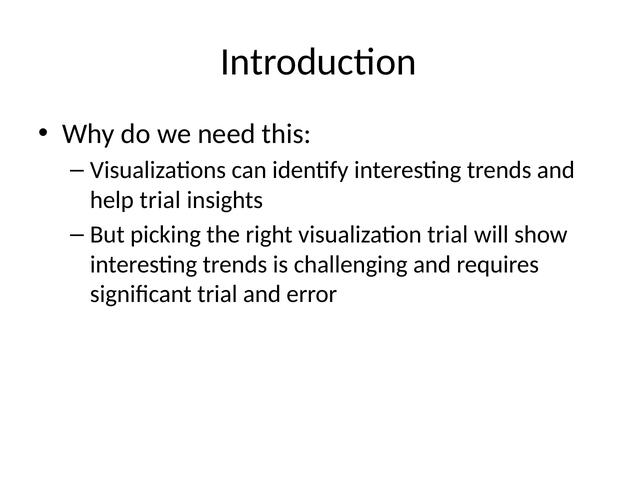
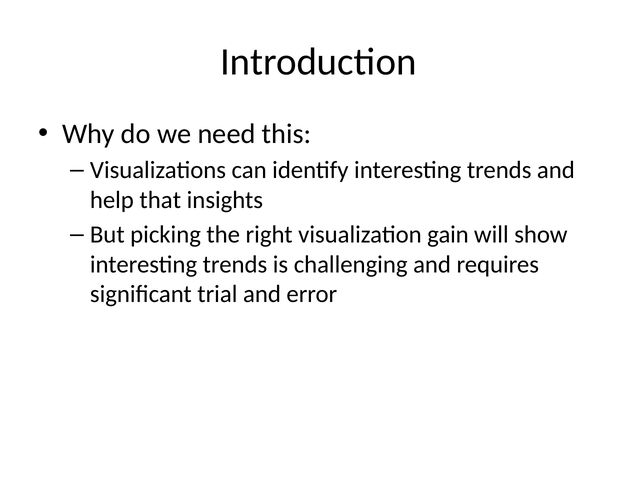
help trial: trial -> that (160, 200)
visualization trial: trial -> gain (448, 235)
